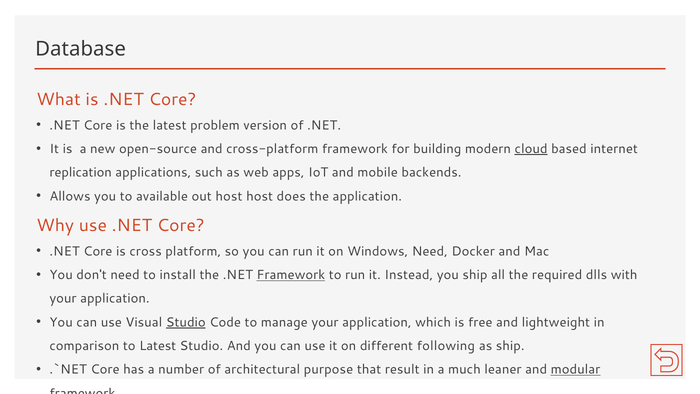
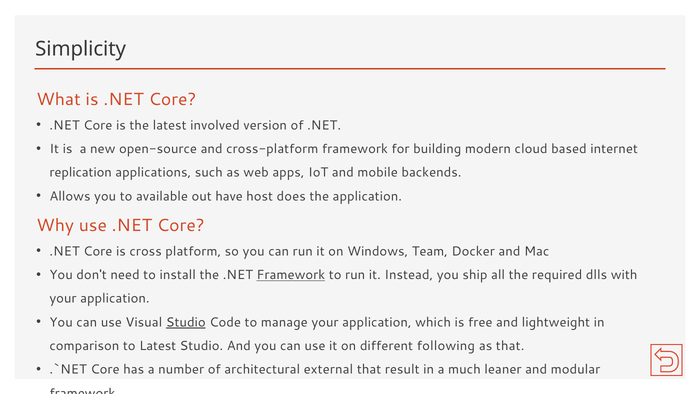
Database: Database -> Simplicity (81, 49)
problem: problem -> involved (215, 125)
cloud underline: present -> none (531, 149)
out host: host -> have (229, 196)
Windows Need: Need -> Team (430, 251)
as ship: ship -> that (510, 346)
purpose: purpose -> external (328, 369)
modular underline: present -> none (576, 369)
